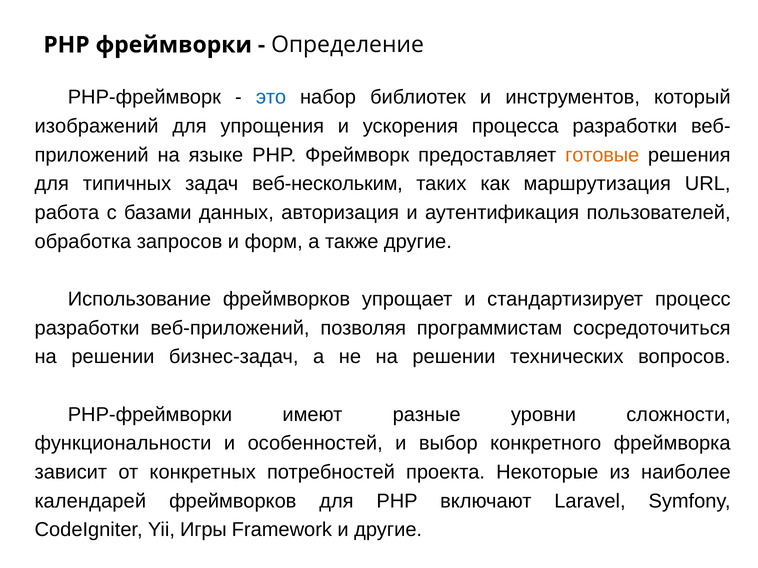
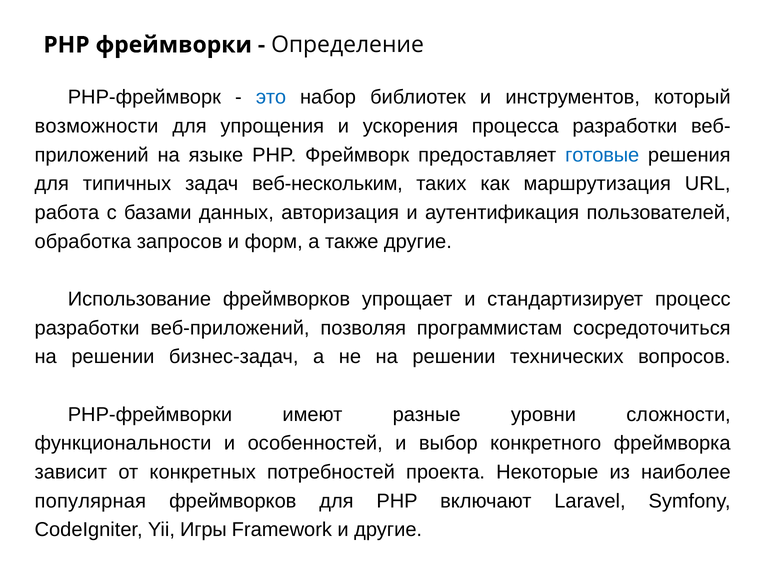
изображений: изображений -> возможности (97, 126)
готовые colour: orange -> blue (602, 155)
календарей: календарей -> популярная (90, 501)
